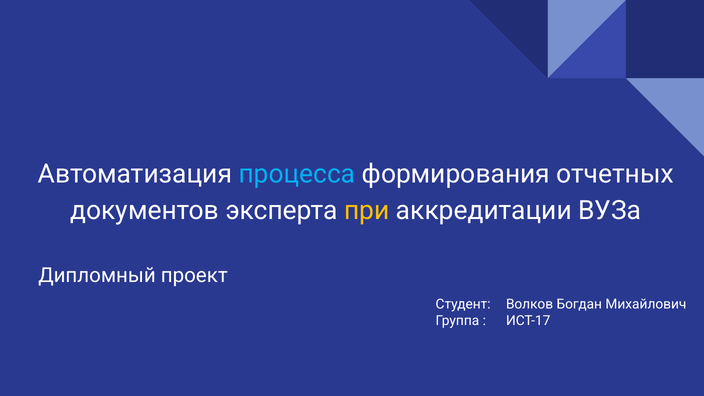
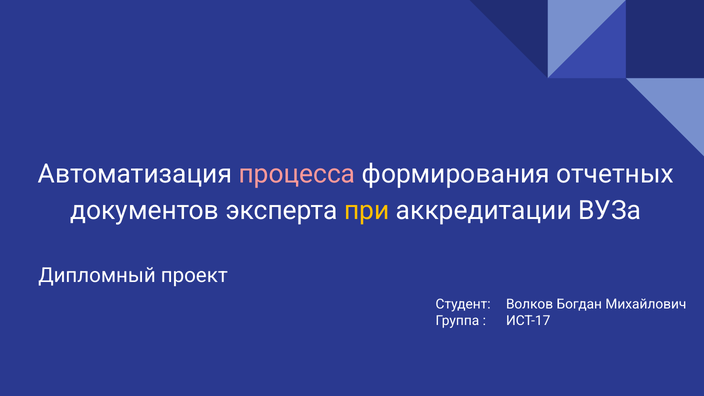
процесса colour: light blue -> pink (297, 174)
